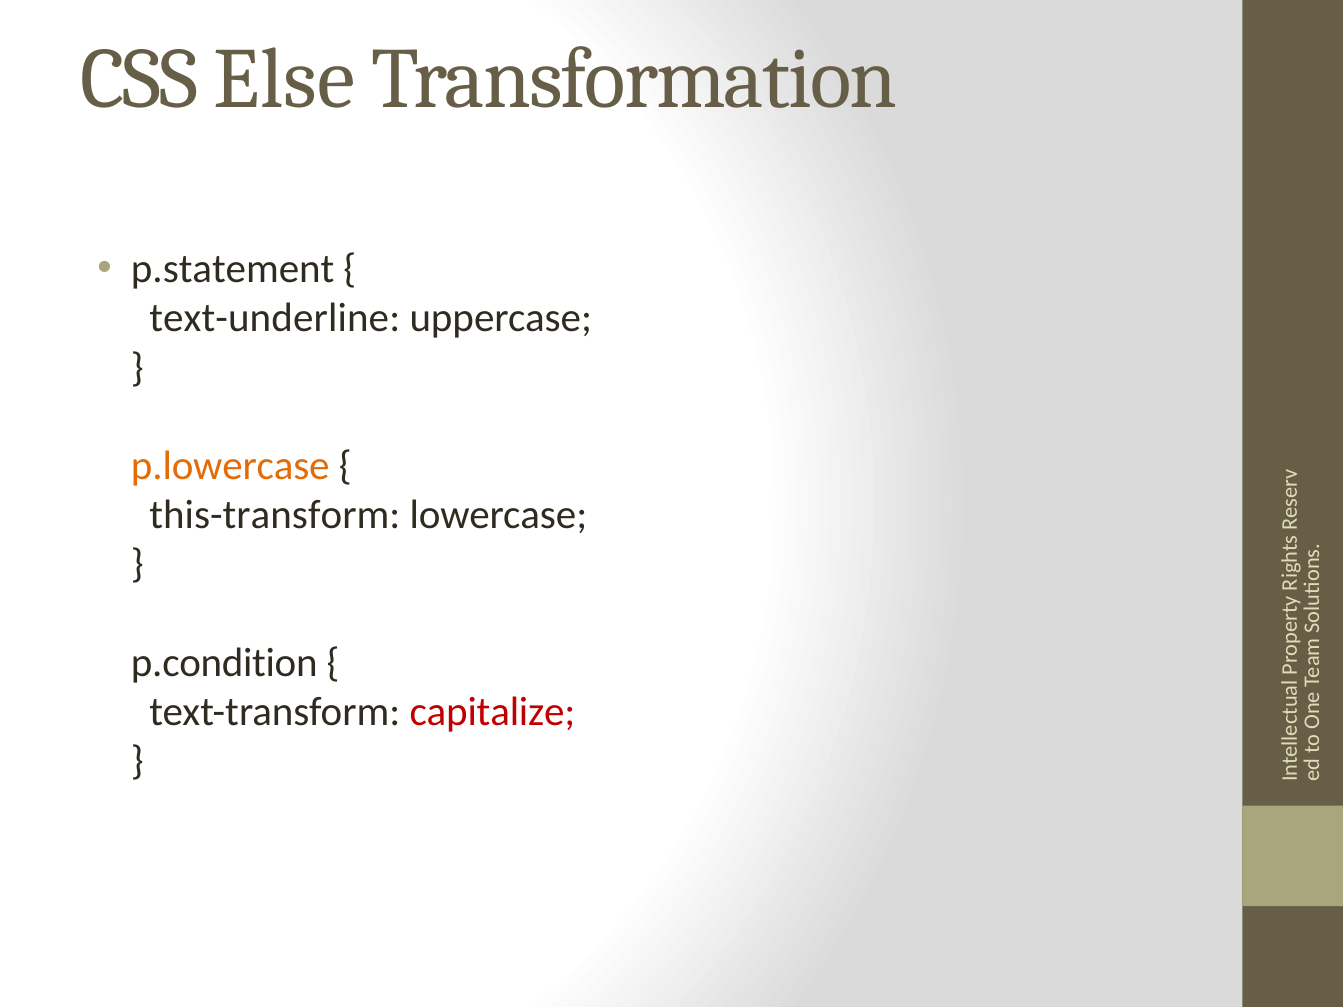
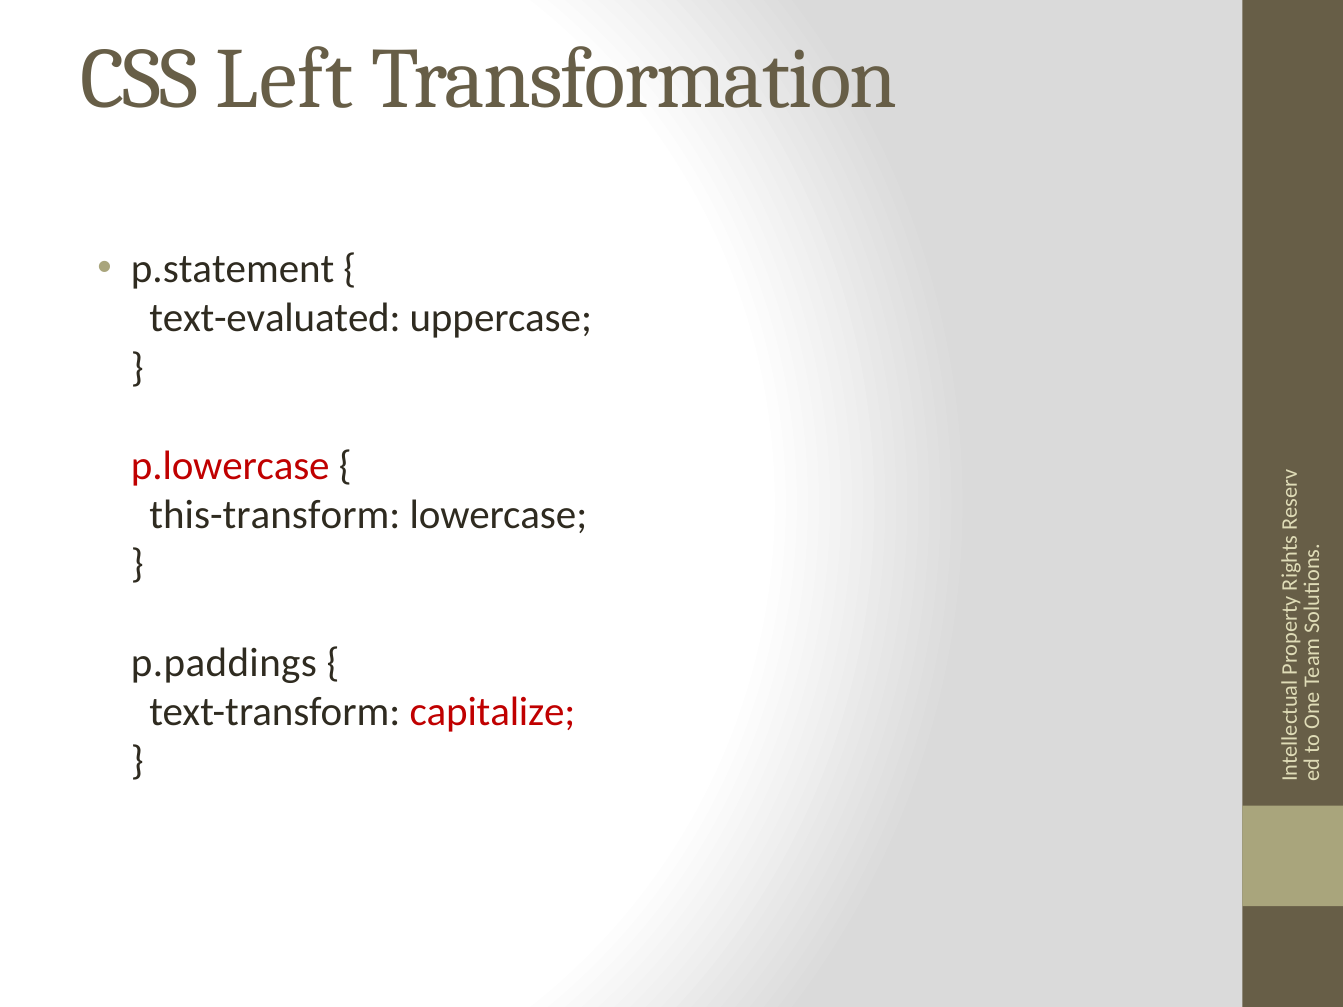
Else: Else -> Left (284, 79)
text-underline: text-underline -> text-evaluated (275, 318)
p.lowercase colour: orange -> red (230, 466)
p.condition: p.condition -> p.paddings (224, 663)
